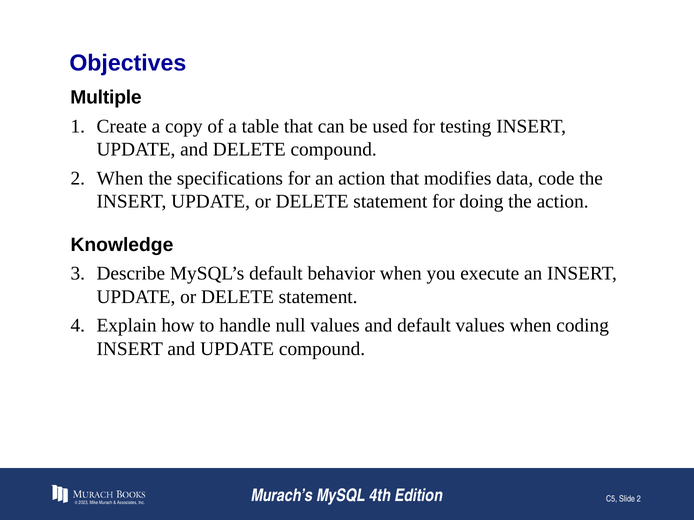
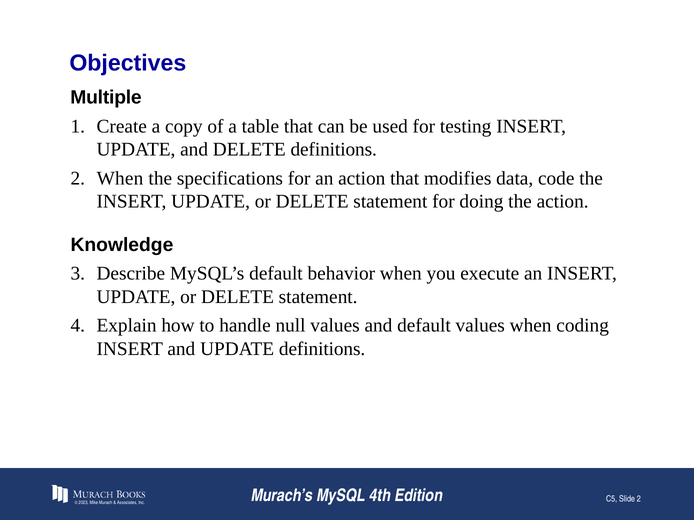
DELETE compound: compound -> definitions (334, 149)
UPDATE compound: compound -> definitions (322, 349)
